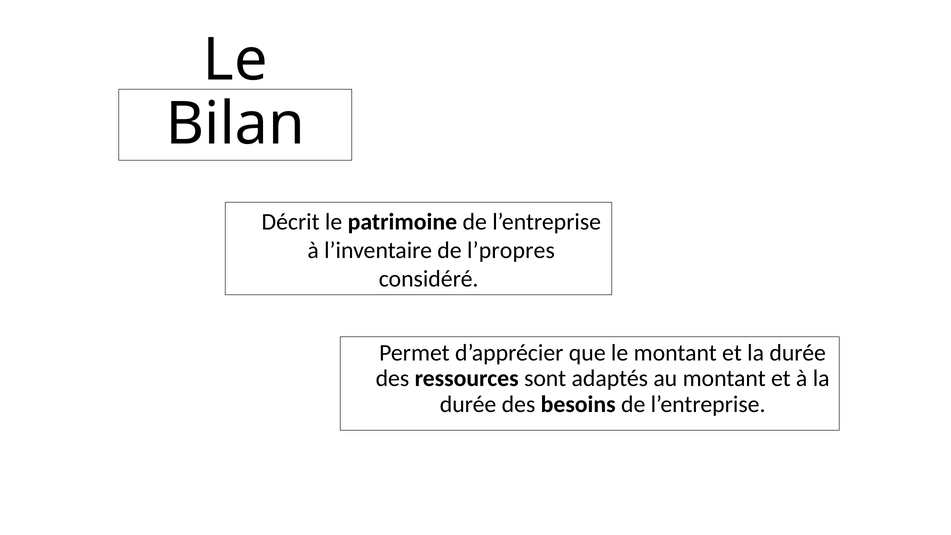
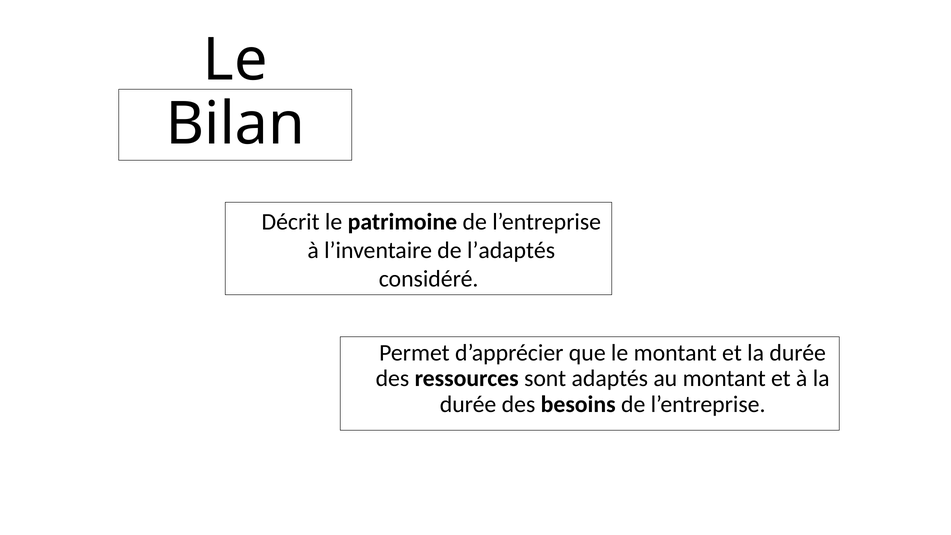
l’propres: l’propres -> l’adaptés (511, 250)
